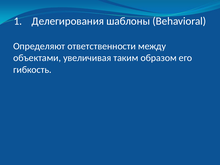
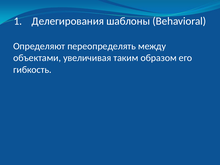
ответственности: ответственности -> переопределять (102, 46)
